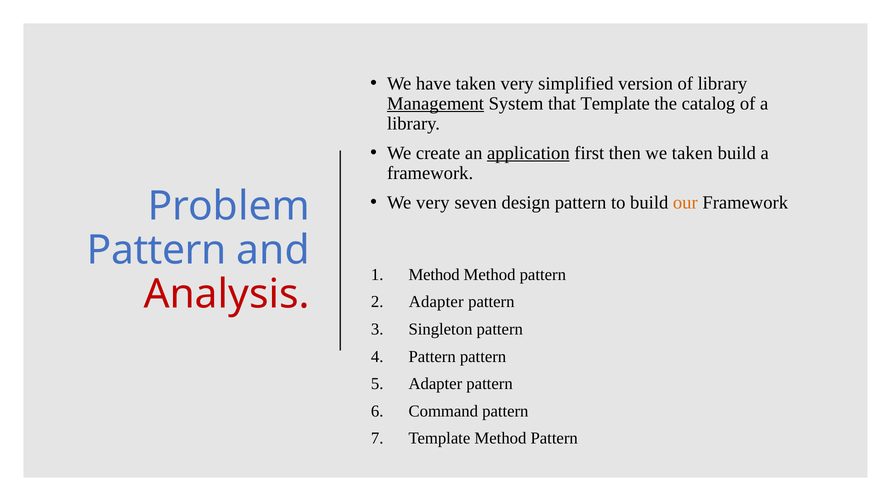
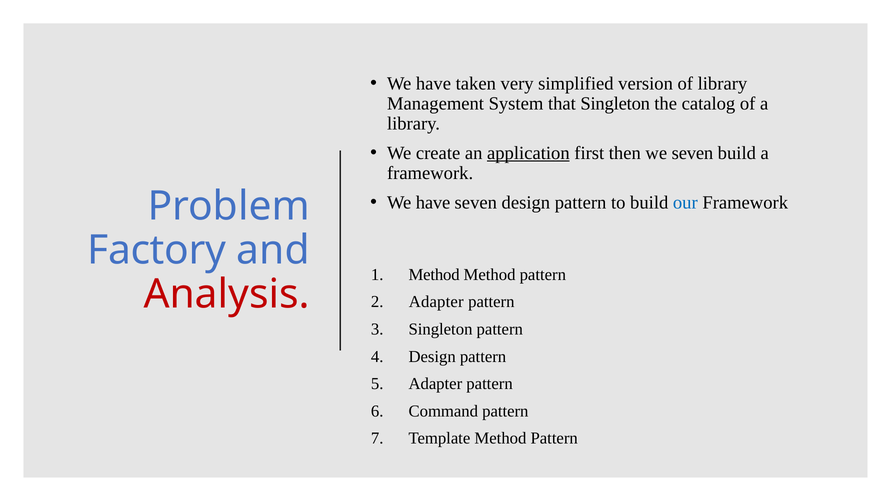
Management underline: present -> none (436, 104)
that Template: Template -> Singleton (615, 104)
we taken: taken -> seven (693, 153)
very: very -> have (433, 203)
our colour: orange -> blue (685, 203)
Pattern: Pattern -> Factory (157, 250)
Pattern: Pattern -> Design (432, 357)
